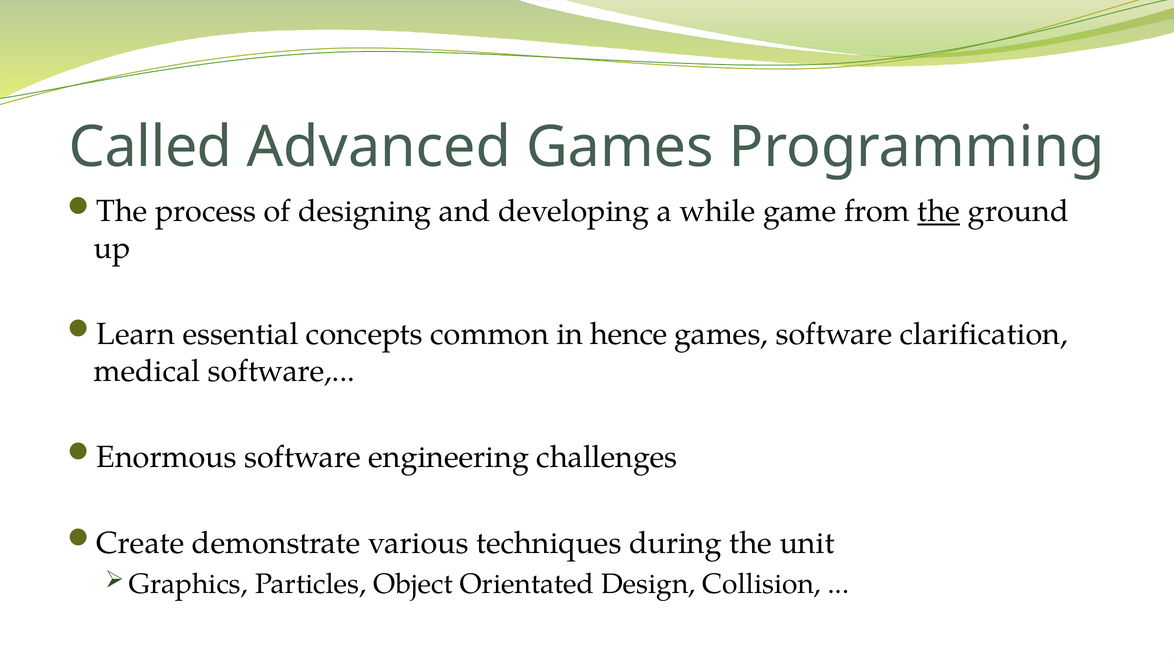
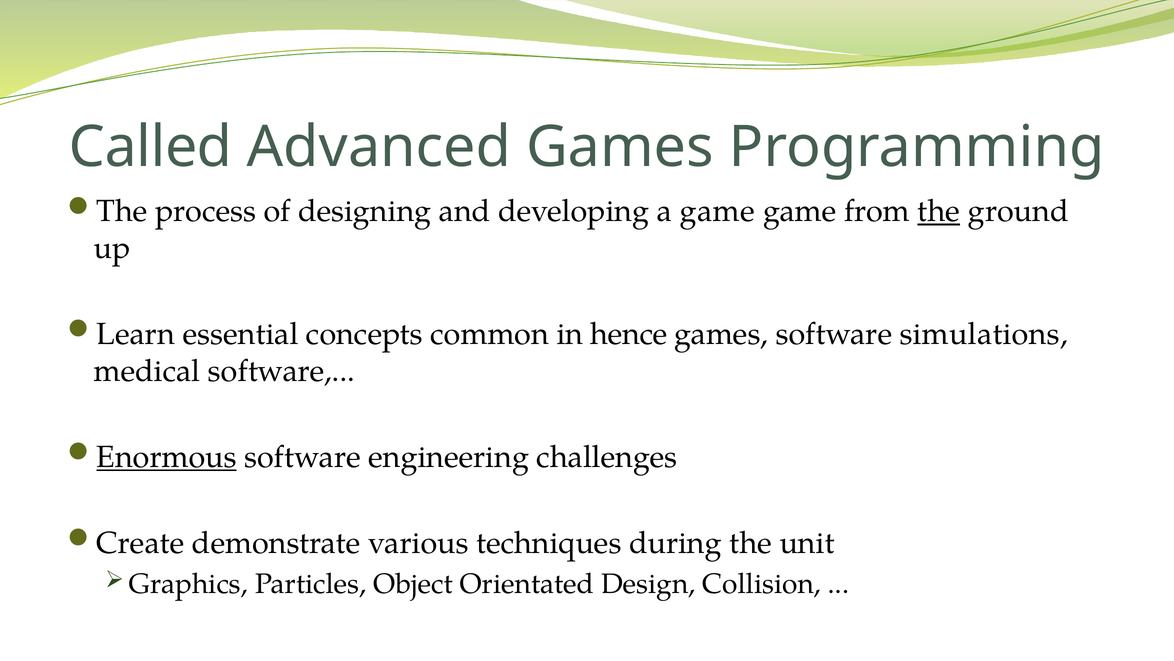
a while: while -> game (717, 211)
clarification: clarification -> simulations (984, 334)
Enormous underline: none -> present (167, 457)
